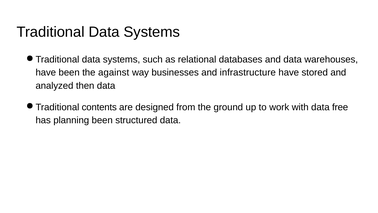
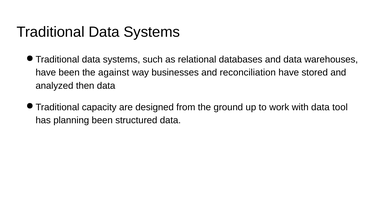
infrastructure: infrastructure -> reconciliation (248, 72)
contents: contents -> capacity (99, 107)
free: free -> tool (340, 107)
